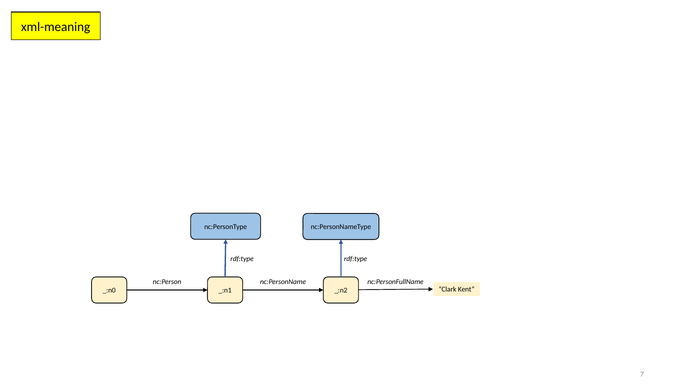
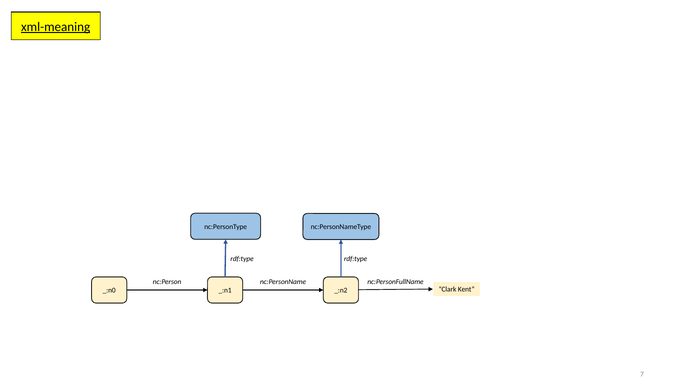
xml-meaning underline: none -> present (56, 27)
